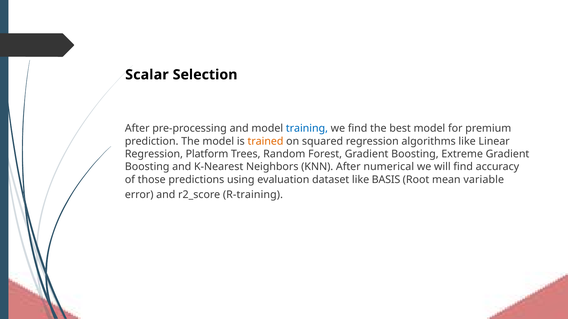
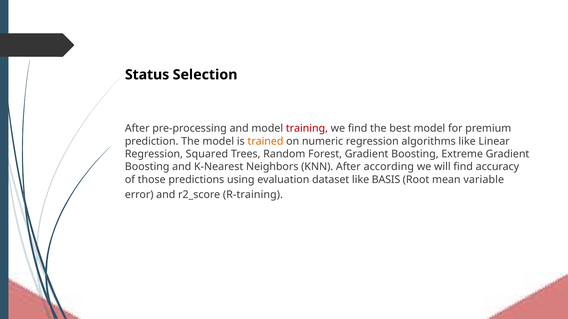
Scalar: Scalar -> Status (147, 75)
training colour: blue -> red (307, 129)
squared: squared -> numeric (323, 141)
Platform: Platform -> Squared (207, 154)
numerical: numerical -> according (389, 167)
